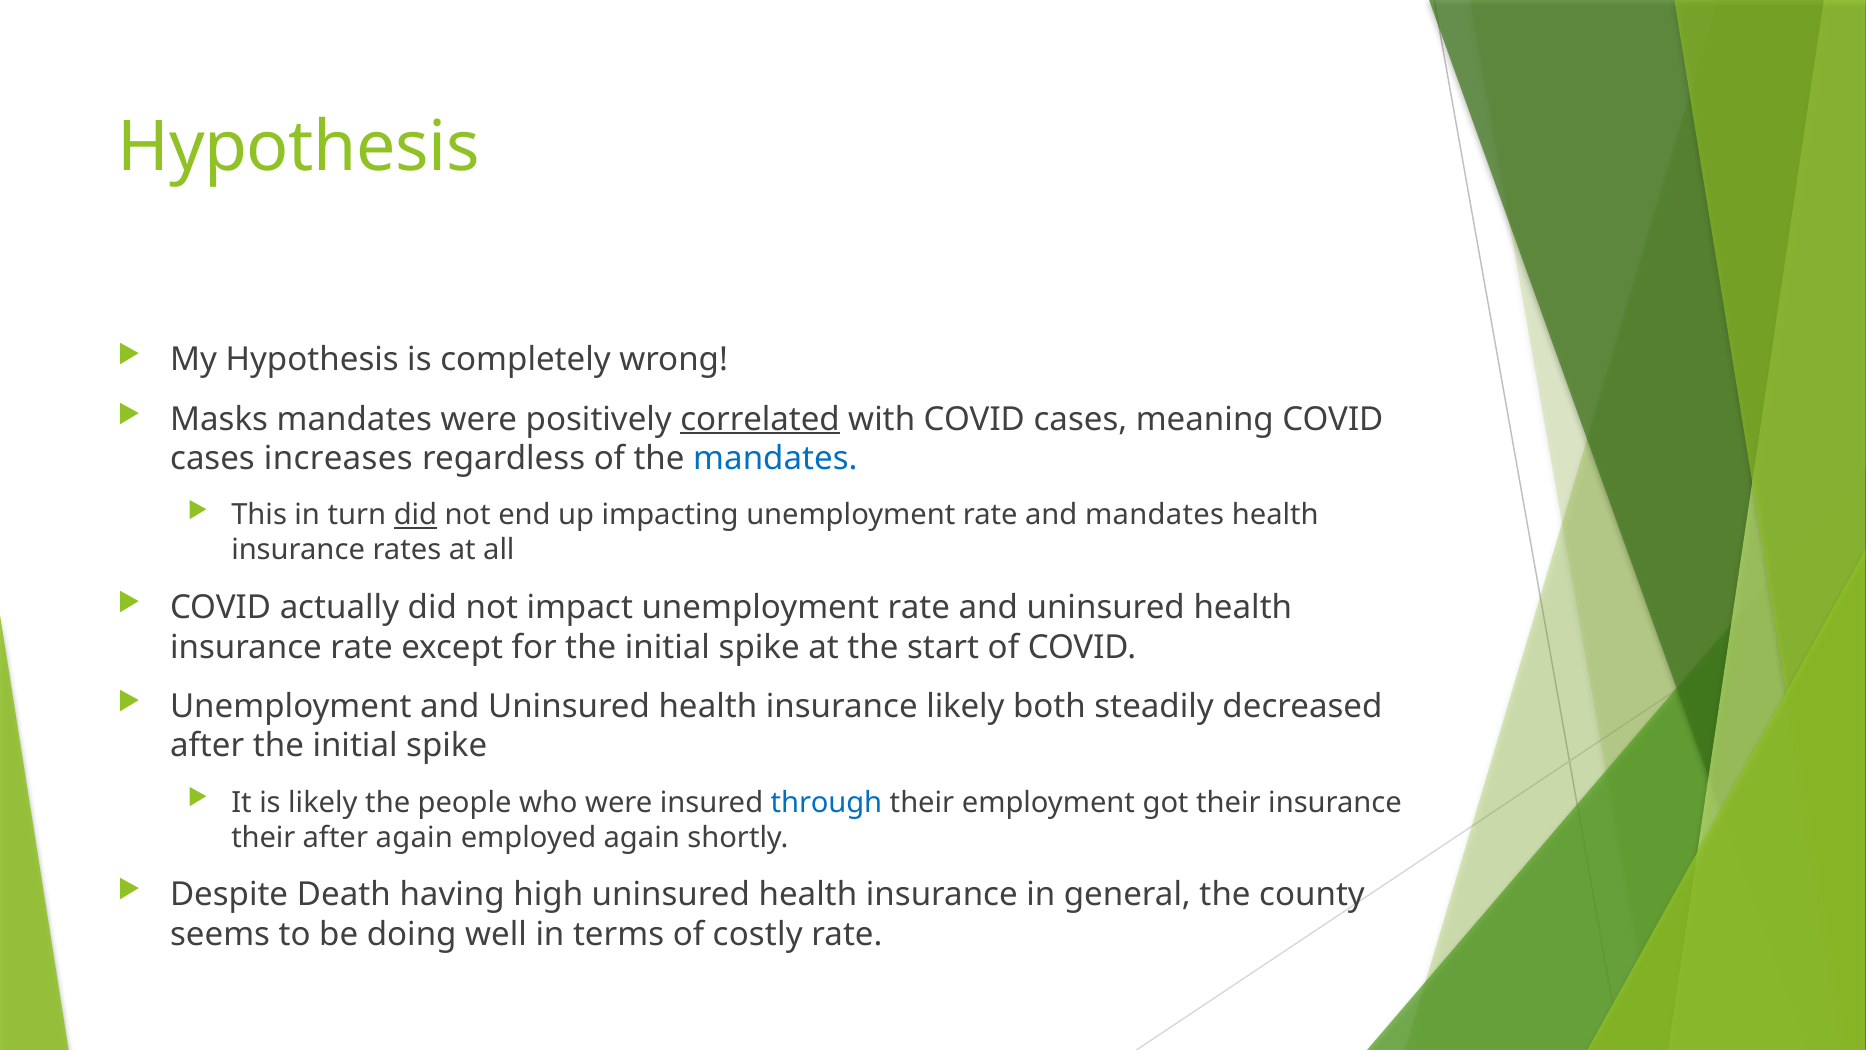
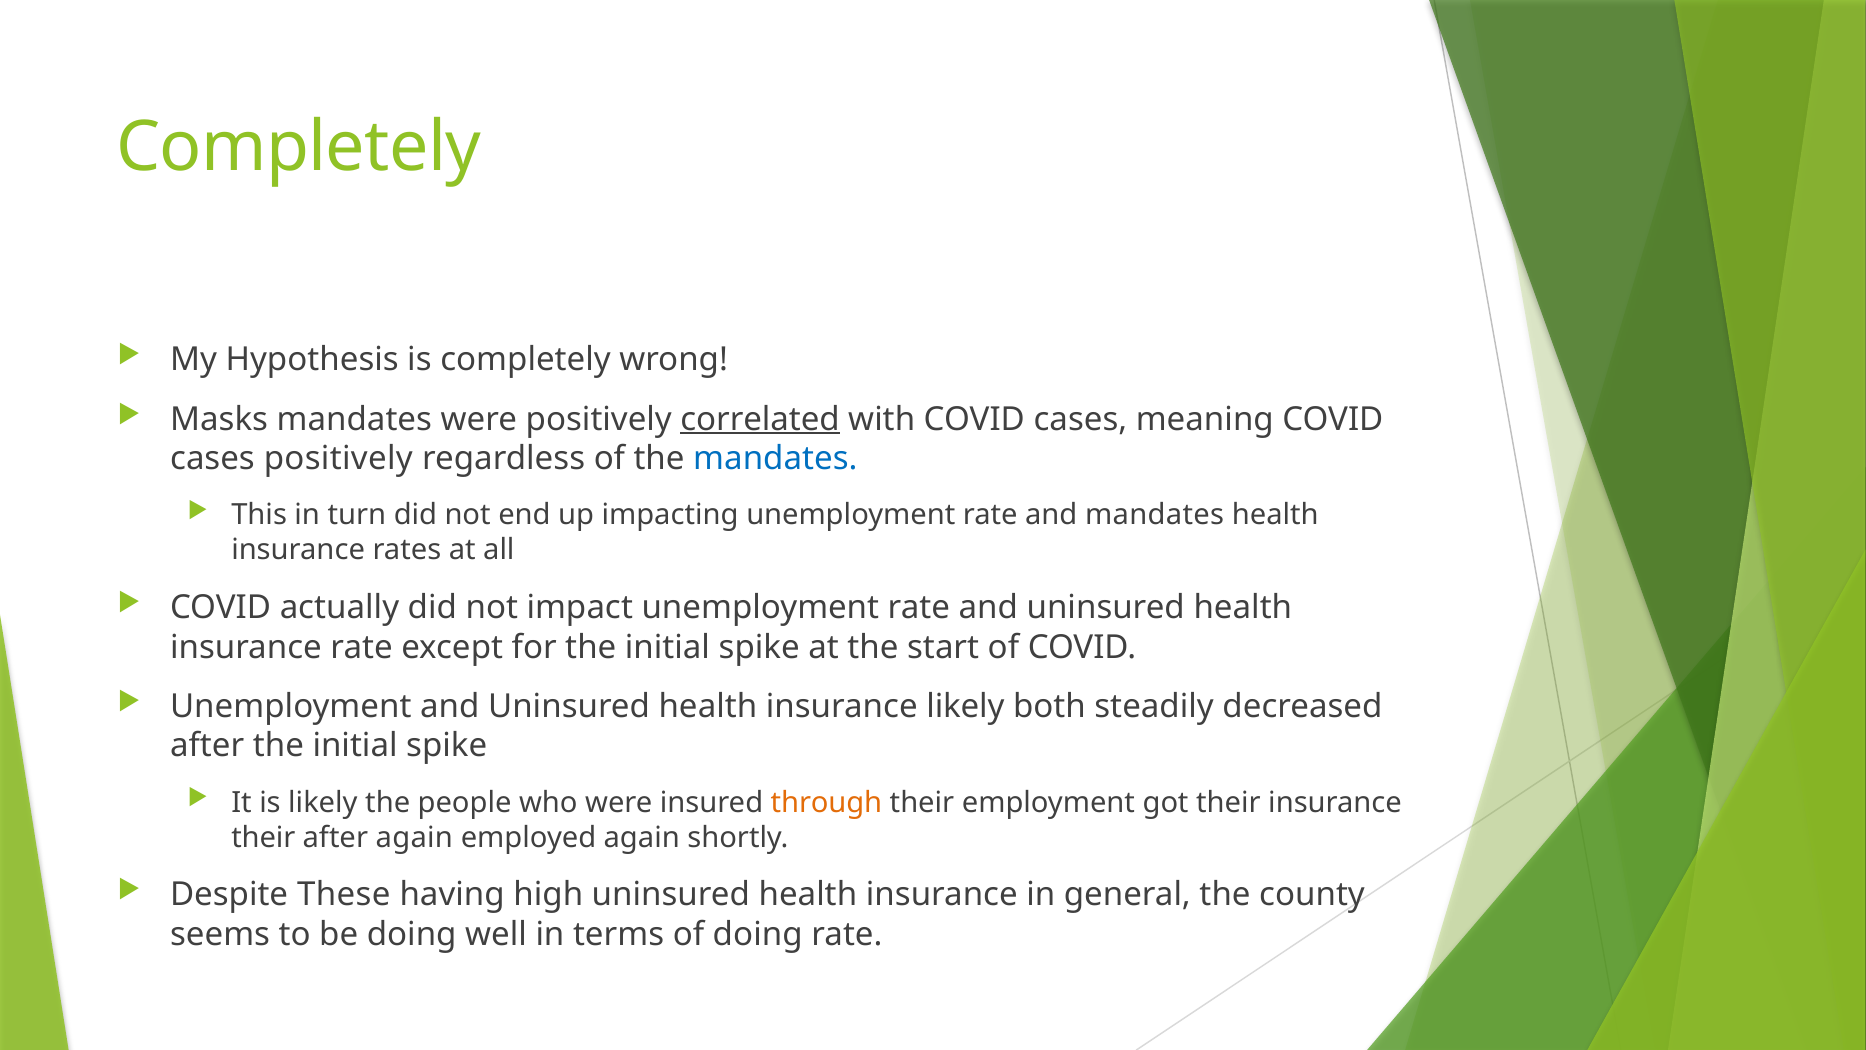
Hypothesis: Hypothesis -> Completely (299, 147)
cases increases: increases -> positively (338, 459)
did underline: present -> none (415, 515)
through colour: blue -> orange (826, 802)
Death: Death -> These (344, 894)
of costly: costly -> doing (758, 934)
